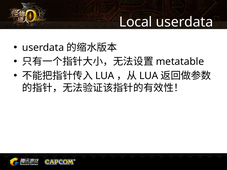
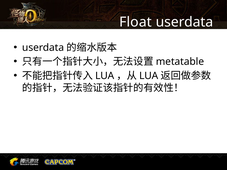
Local: Local -> Float (136, 22)
